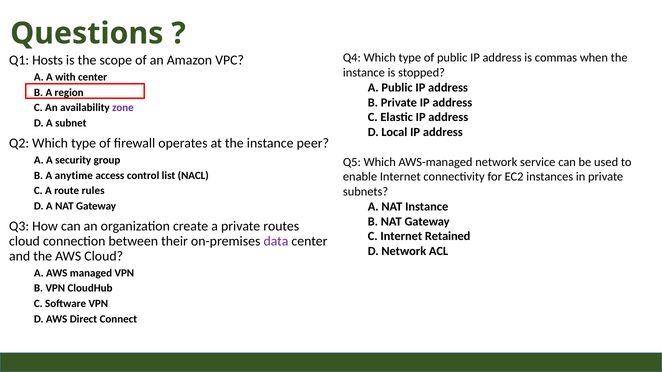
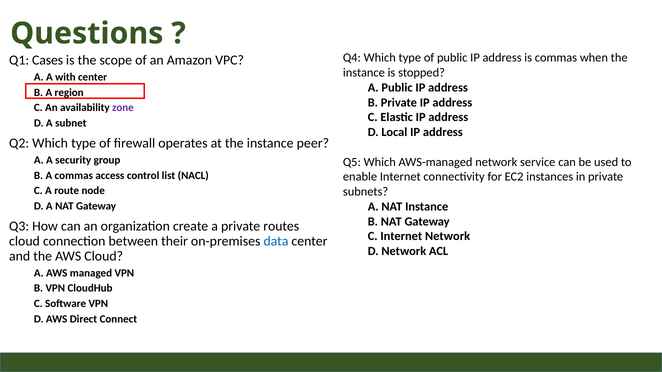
Hosts: Hosts -> Cases (48, 60)
A anytime: anytime -> commas (74, 176)
rules: rules -> node (93, 191)
Internet Retained: Retained -> Network (448, 237)
data colour: purple -> blue (276, 242)
